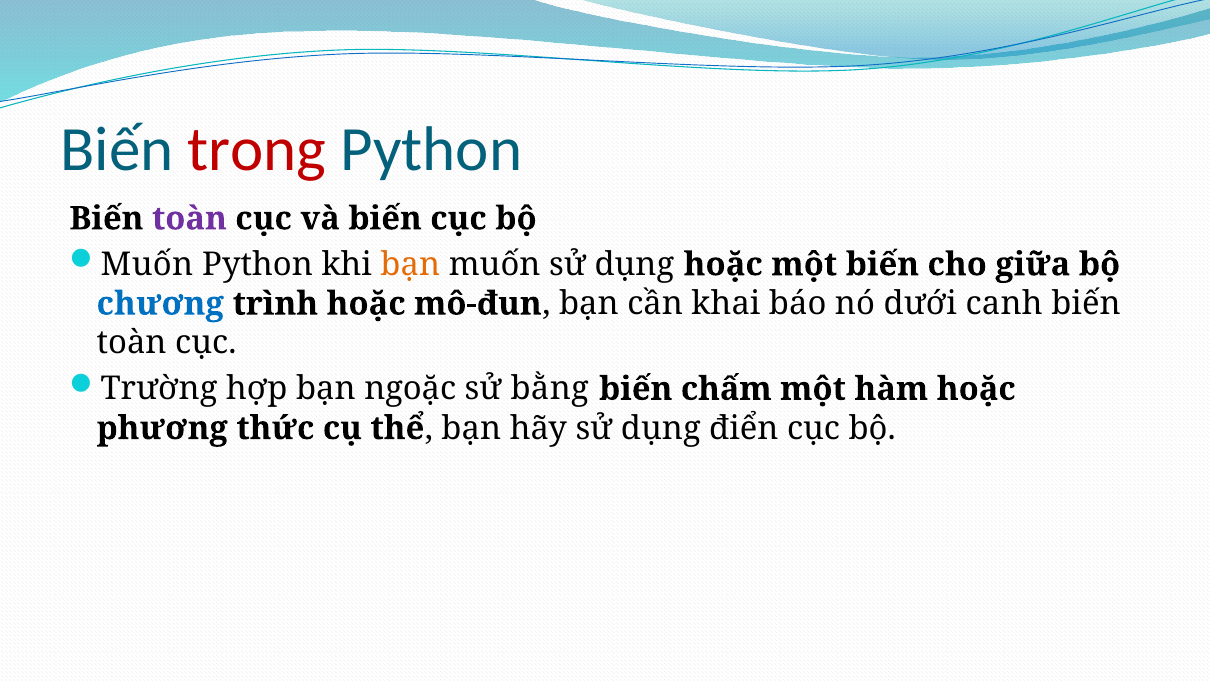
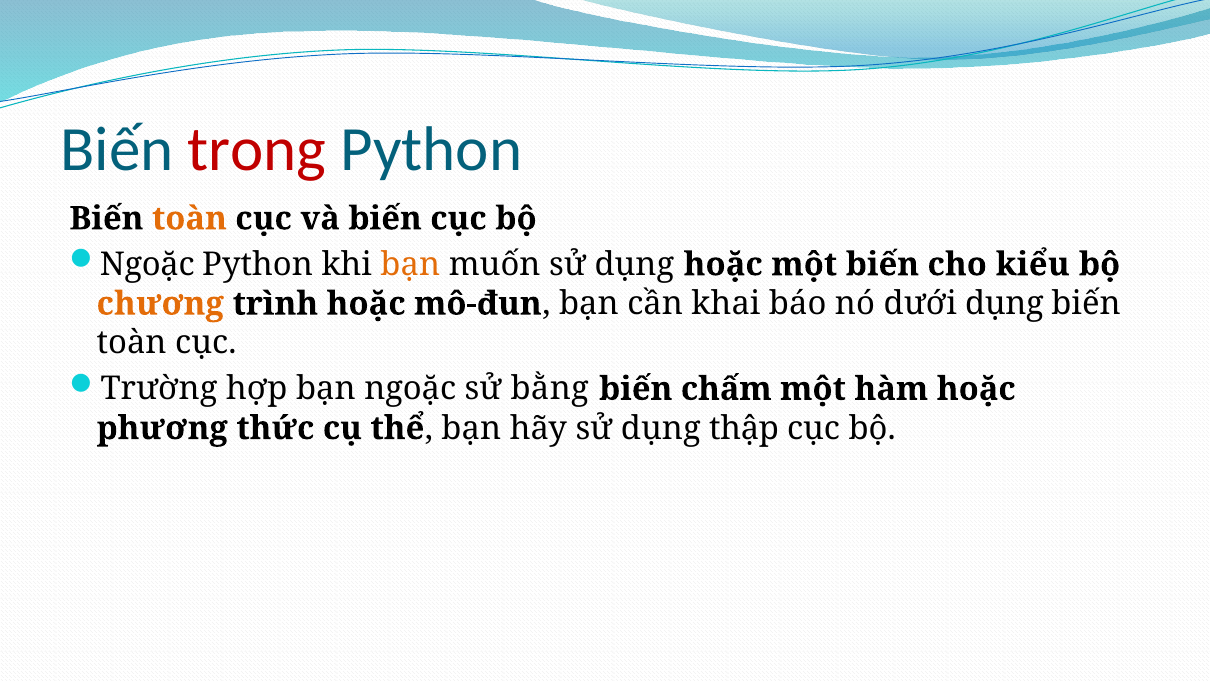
toàn colour: purple -> orange (189, 218)
Muốn: Muốn -> Ngoặc (147, 264)
giữa: giữa -> kiểu (1033, 264)
chương colour: blue -> orange (160, 304)
dưới canh: canh -> dụng (1004, 304)
điển: điển -> thập (744, 428)
